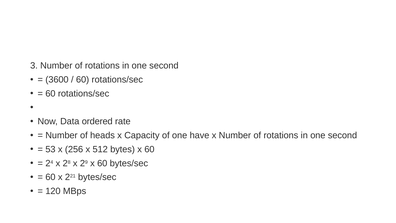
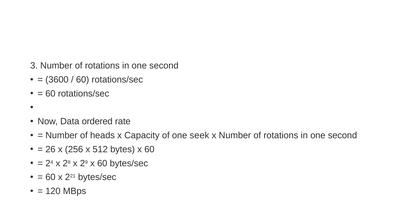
have: have -> seek (199, 135)
53: 53 -> 26 (50, 149)
